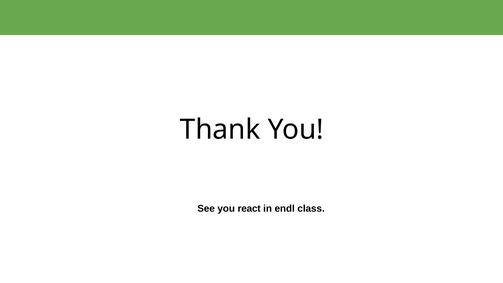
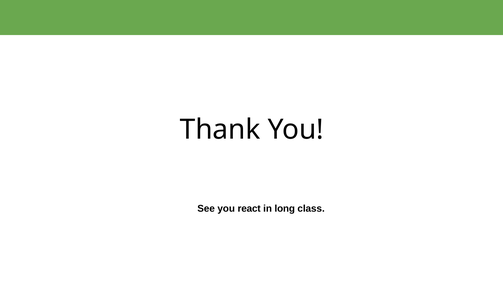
endl: endl -> long (285, 209)
